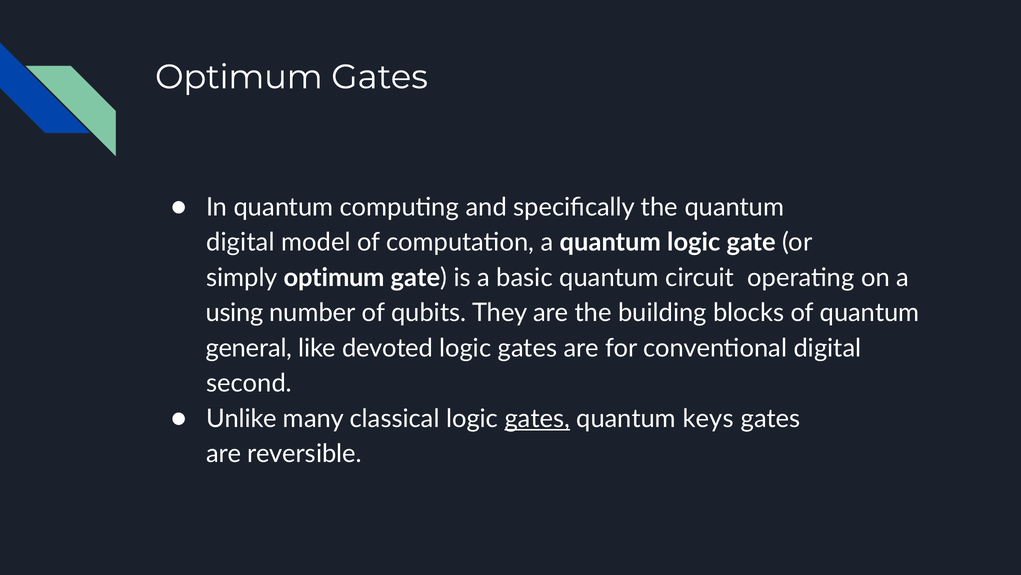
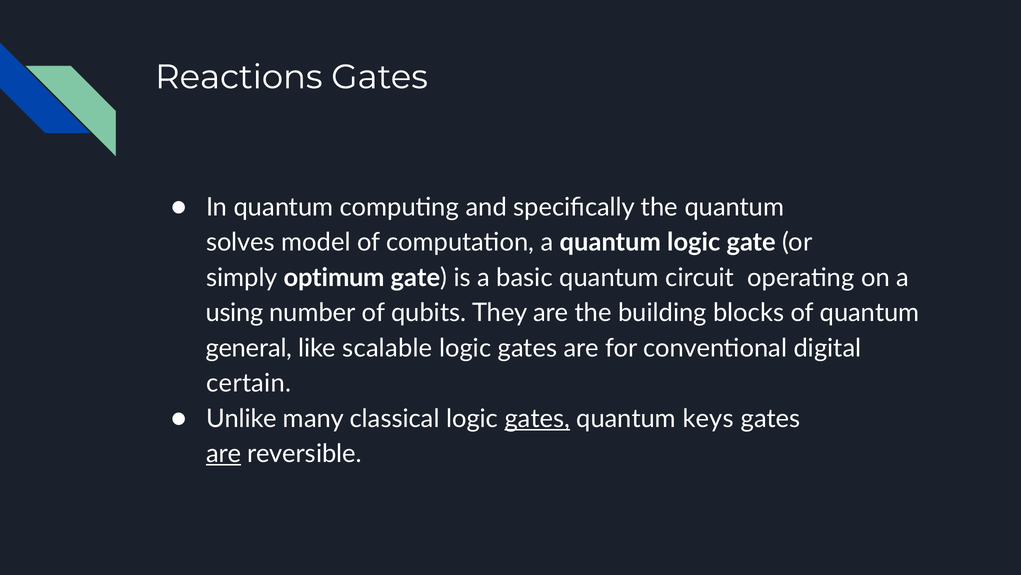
Optimum: Optimum -> Reactions (239, 77)
digital: digital -> solves (240, 242)
devoted: devoted -> scalable (387, 348)
second: second -> certain (249, 383)
are underline: none -> present (224, 453)
